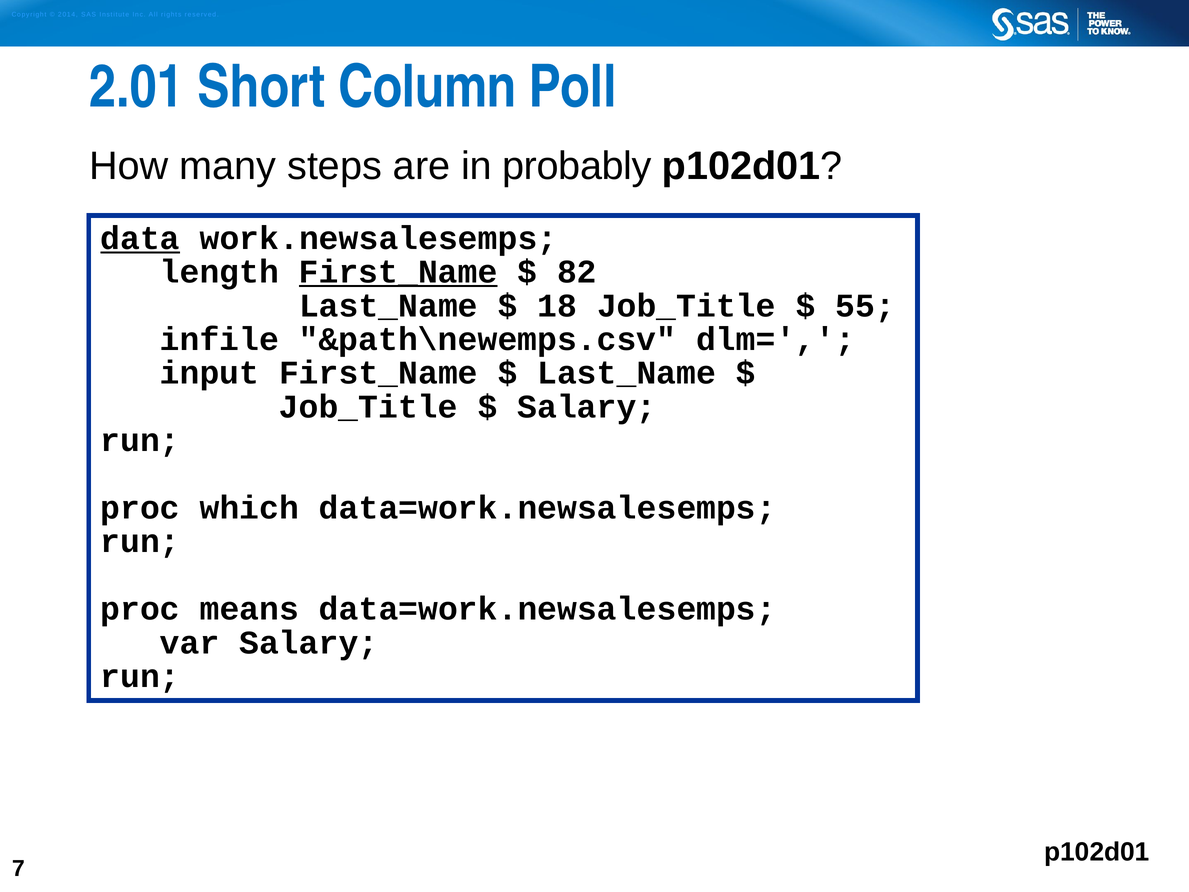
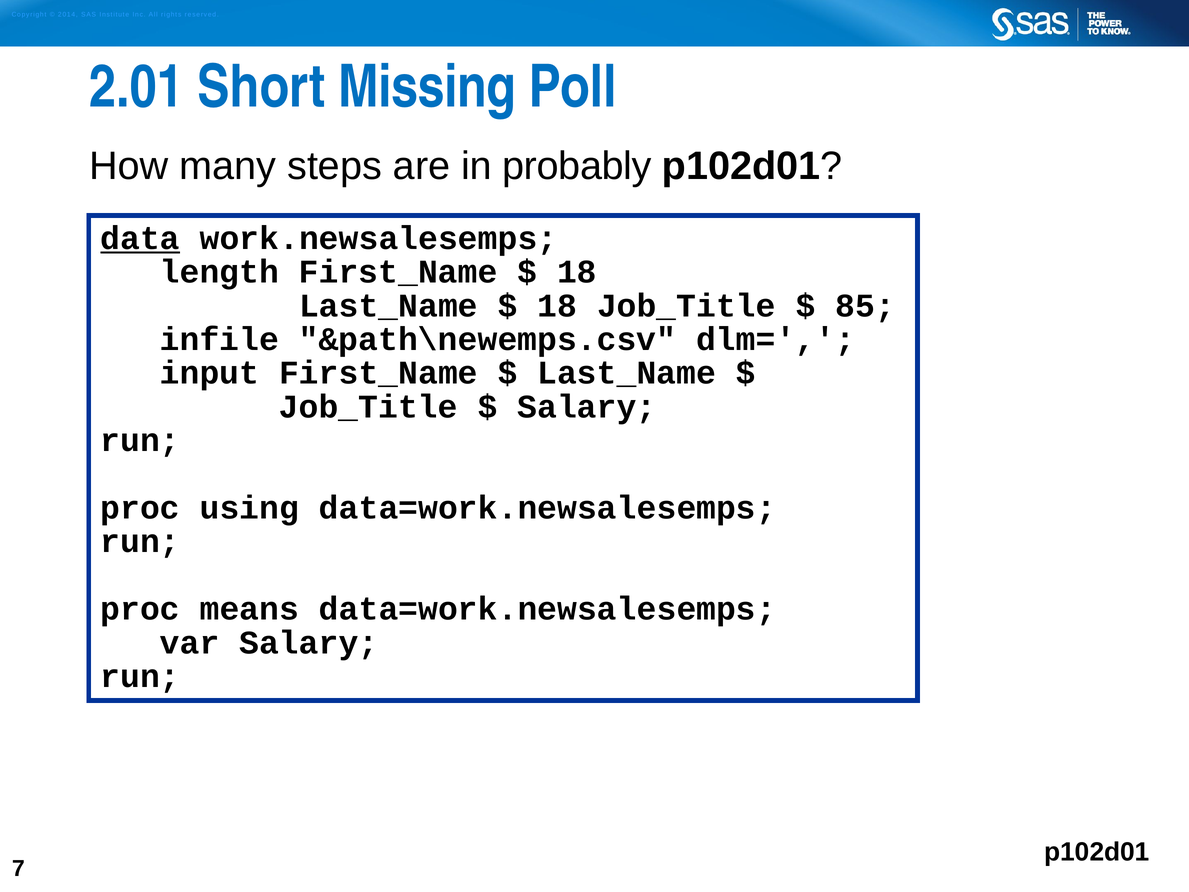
Column: Column -> Missing (427, 87)
First_Name underline: present -> none (398, 272)
82: 82 -> 18 (577, 272)
55: 55 -> 85 (865, 306)
which: which -> using (249, 508)
